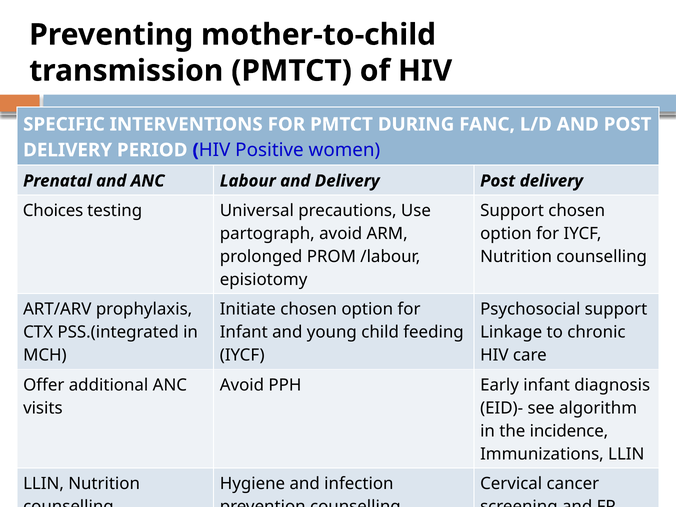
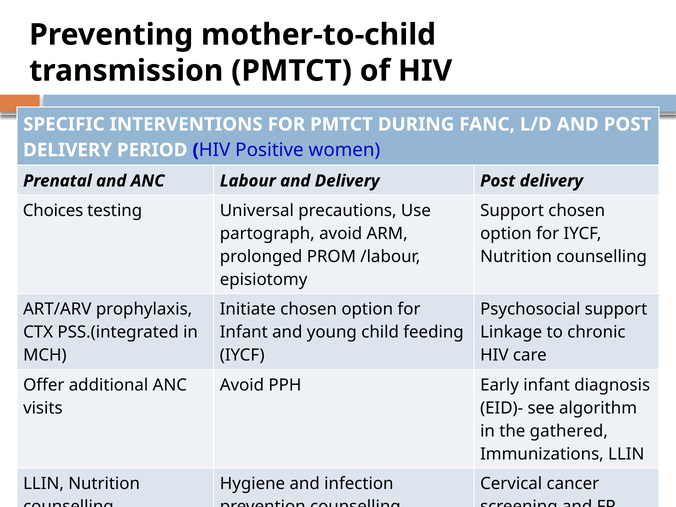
incidence: incidence -> gathered (569, 431)
